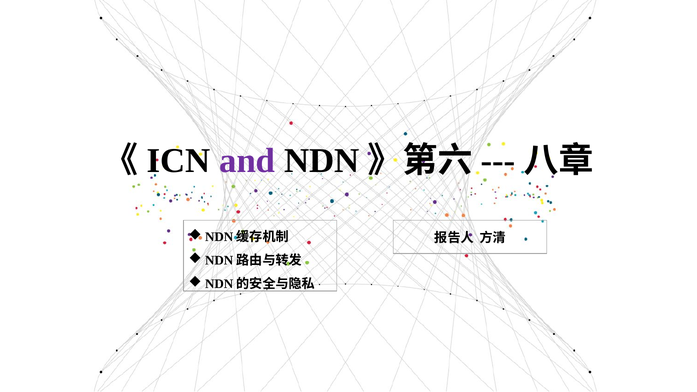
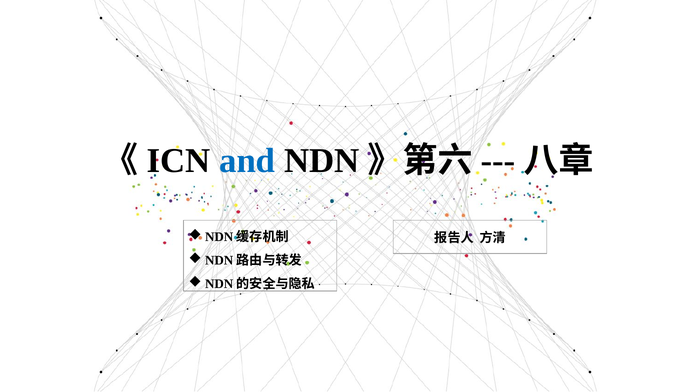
and colour: purple -> blue (247, 161)
